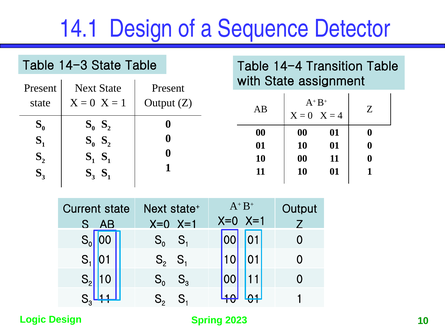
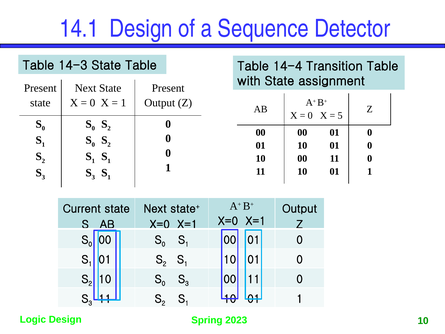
4: 4 -> 5 (340, 116)
